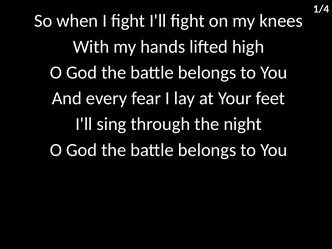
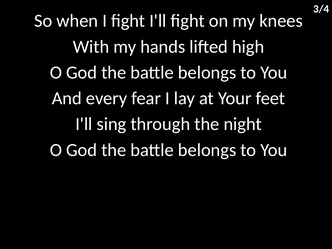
1/4: 1/4 -> 3/4 (321, 9)
